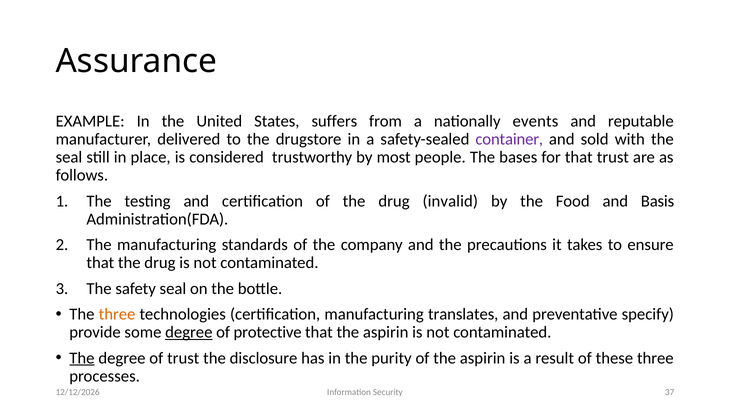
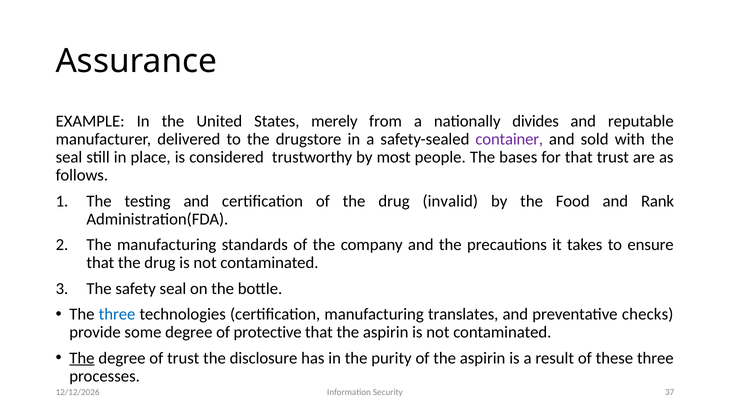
suffers: suffers -> merely (334, 121)
events: events -> divides (536, 121)
Basis: Basis -> Rank (658, 201)
three colour: orange -> blue (117, 314)
specify: specify -> checks (648, 314)
degree underline: present -> none (189, 332)
